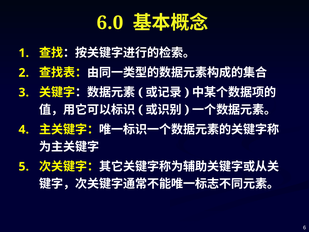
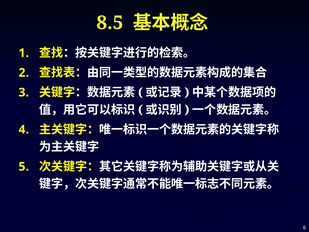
6.0: 6.0 -> 8.5 (110, 23)
